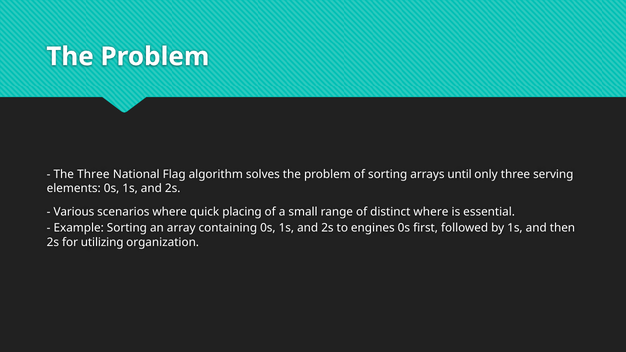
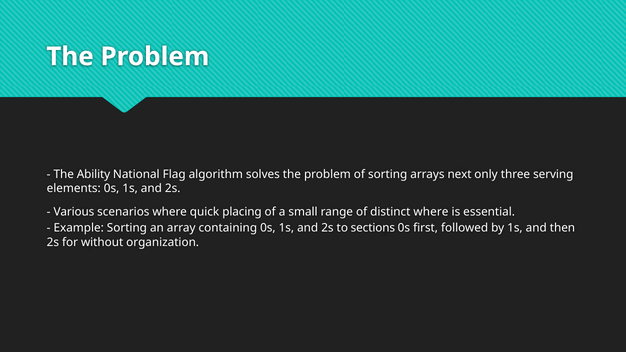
The Three: Three -> Ability (94, 174)
until: until -> next (460, 174)
engines: engines -> sections (373, 228)
utilizing: utilizing -> without (102, 242)
